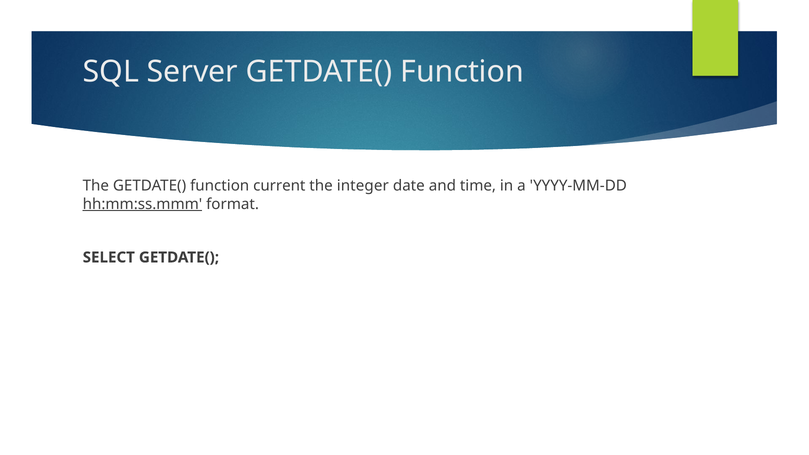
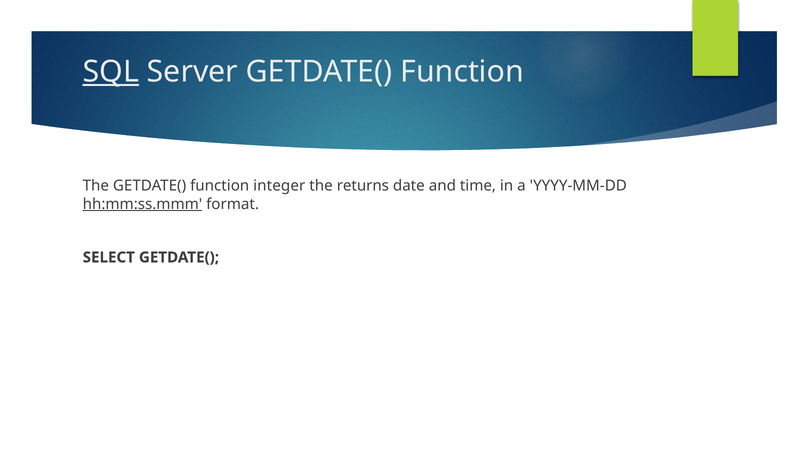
SQL underline: none -> present (111, 72)
current: current -> integer (279, 186)
integer: integer -> returns (363, 186)
